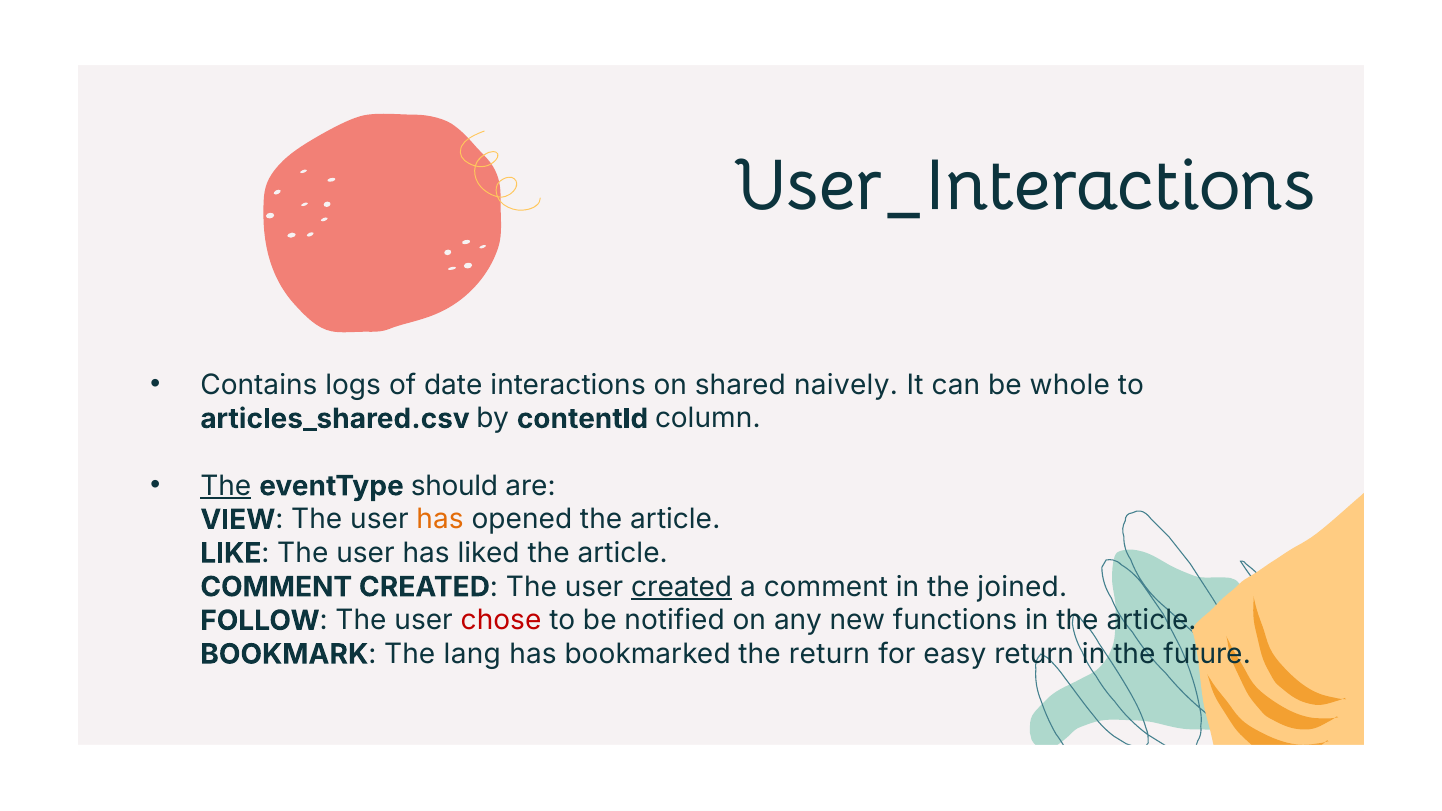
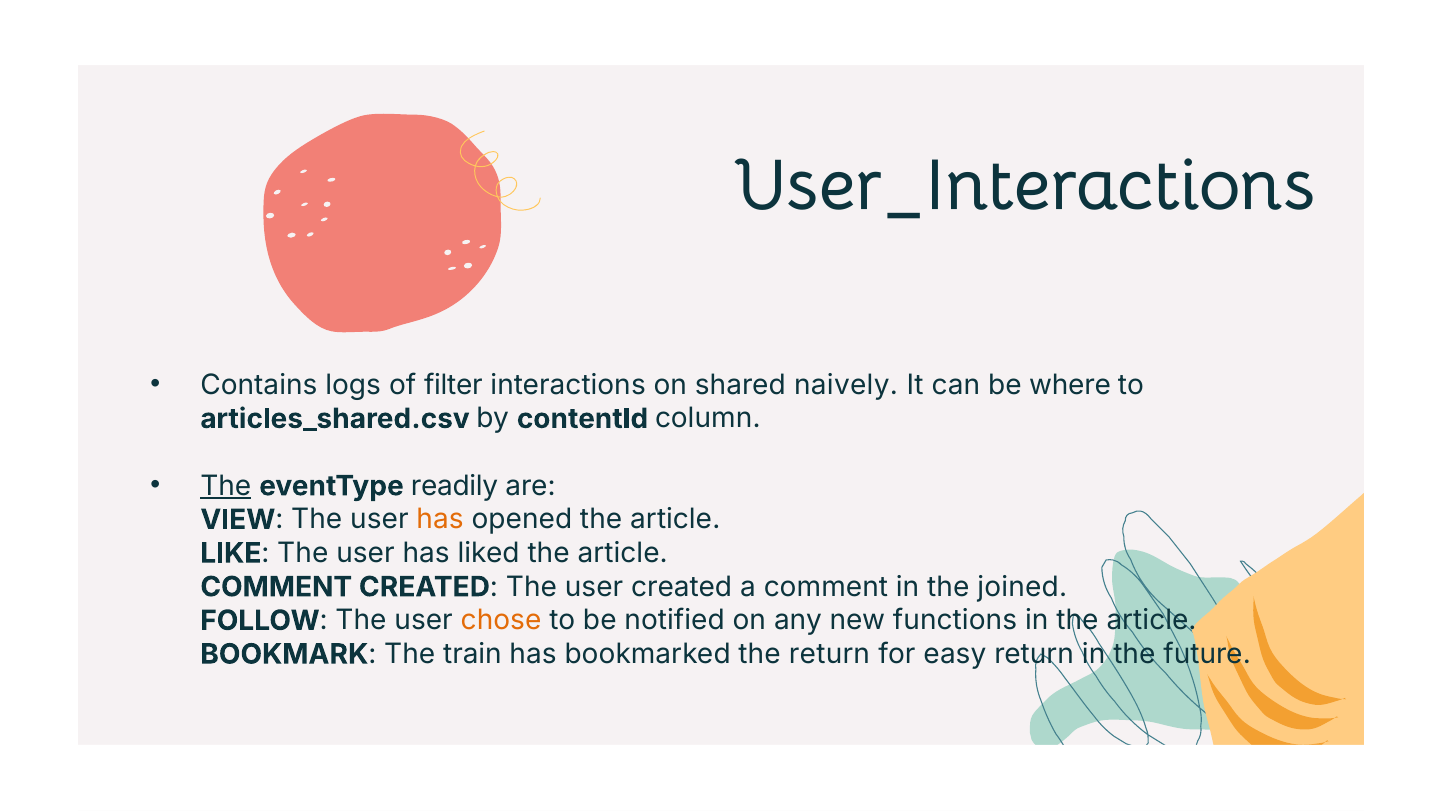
date: date -> filter (453, 385)
whole: whole -> where (1070, 385)
should: should -> readily (455, 486)
created underline: present -> none (682, 587)
chose colour: red -> orange (501, 621)
lang: lang -> train (472, 654)
